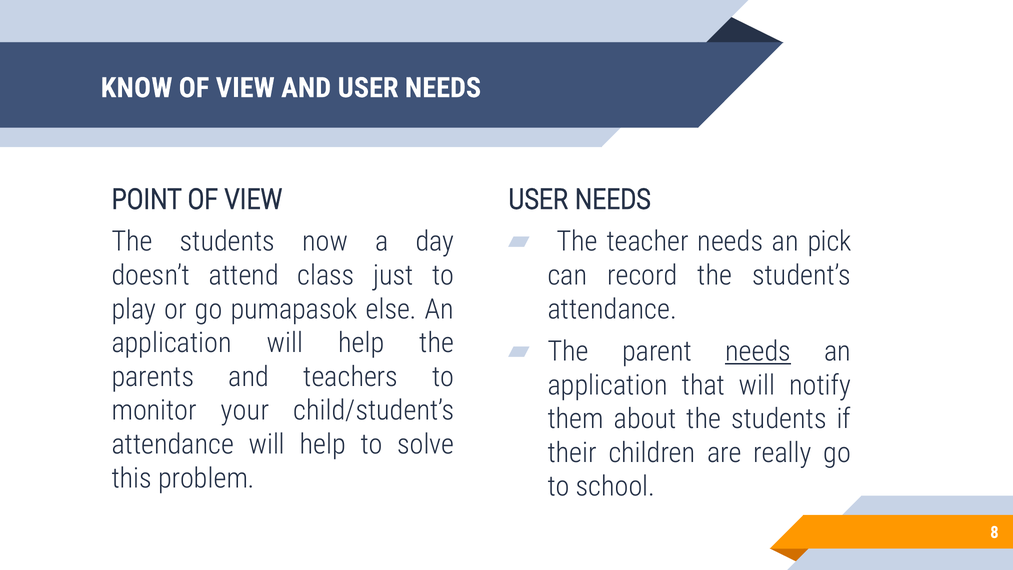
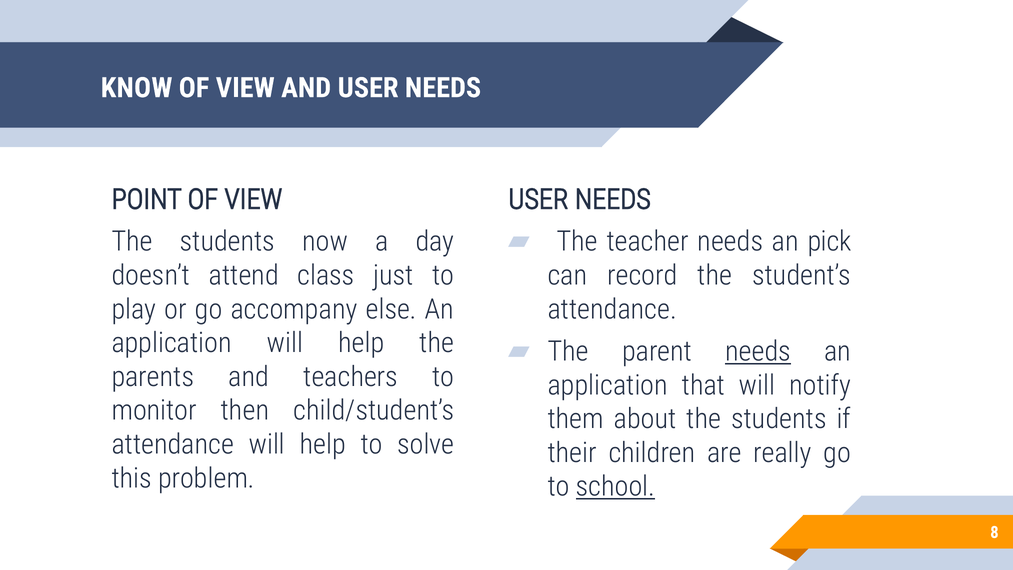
pumapasok: pumapasok -> accompany (294, 309)
your: your -> then (245, 411)
school underline: none -> present (615, 487)
